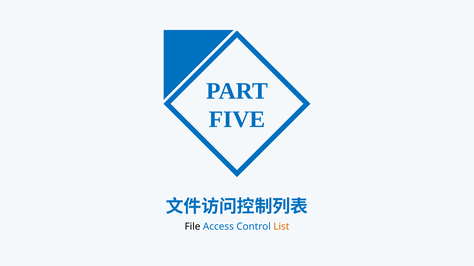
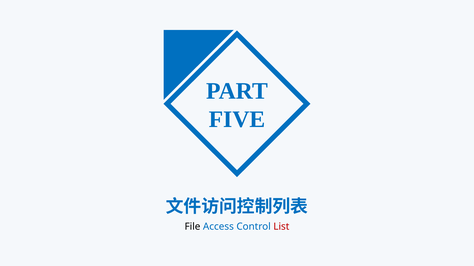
List colour: orange -> red (281, 227)
